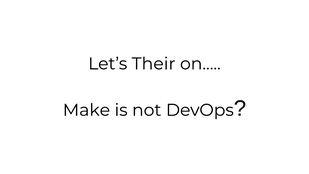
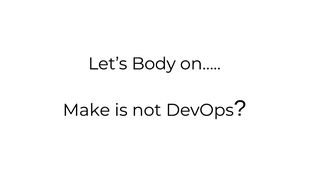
Their: Their -> Body (154, 64)
